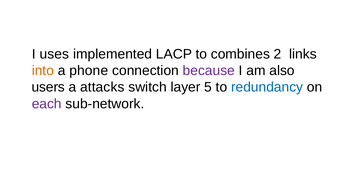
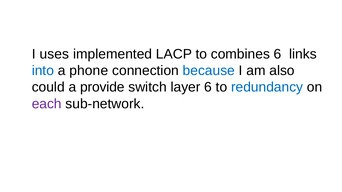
combines 2: 2 -> 6 (278, 54)
into colour: orange -> blue (43, 71)
because colour: purple -> blue (209, 71)
users: users -> could (48, 87)
attacks: attacks -> provide (102, 87)
layer 5: 5 -> 6 (208, 87)
